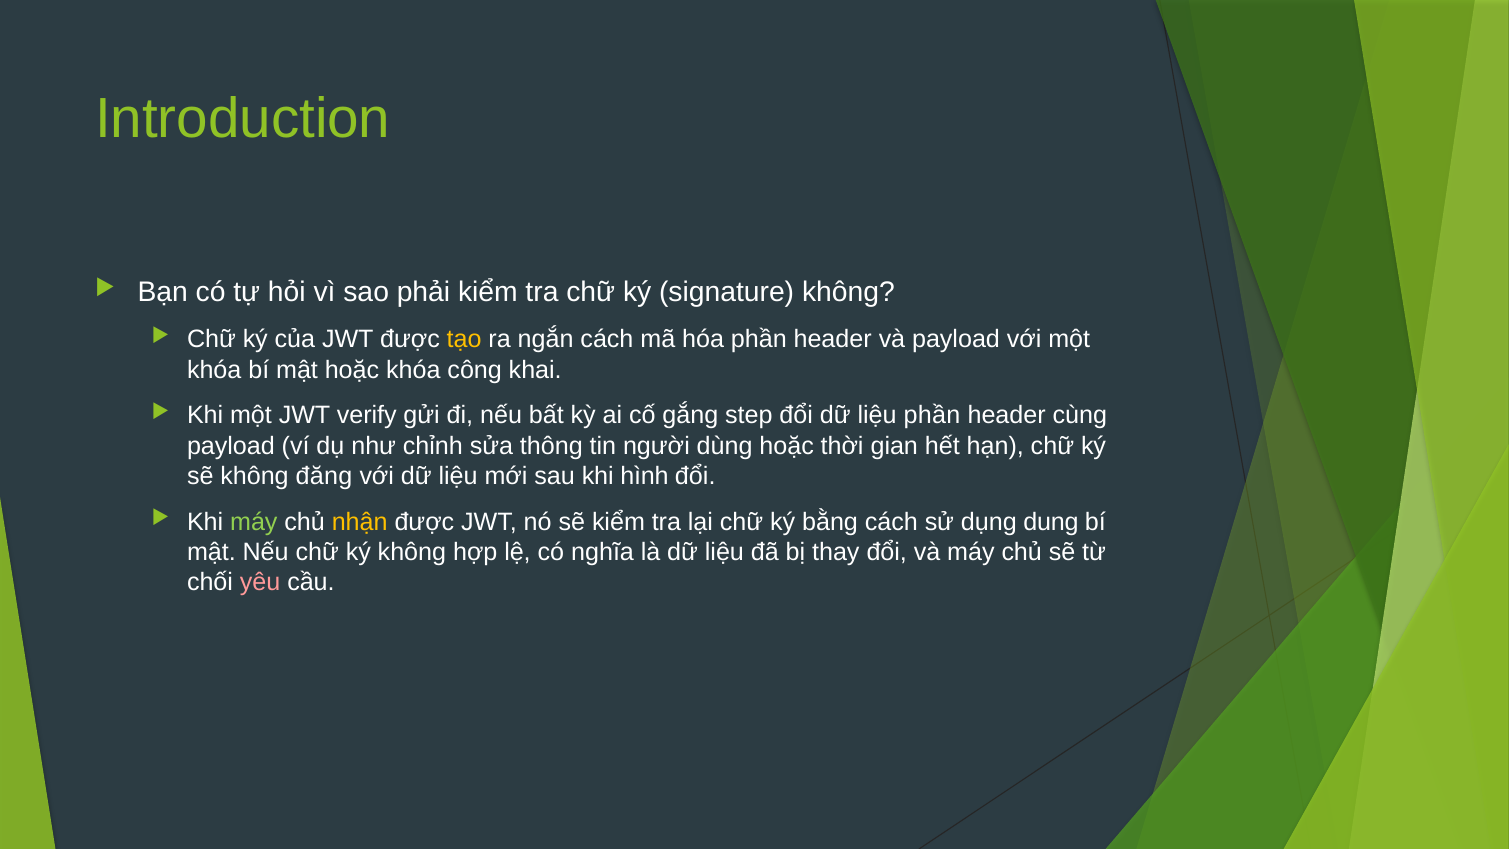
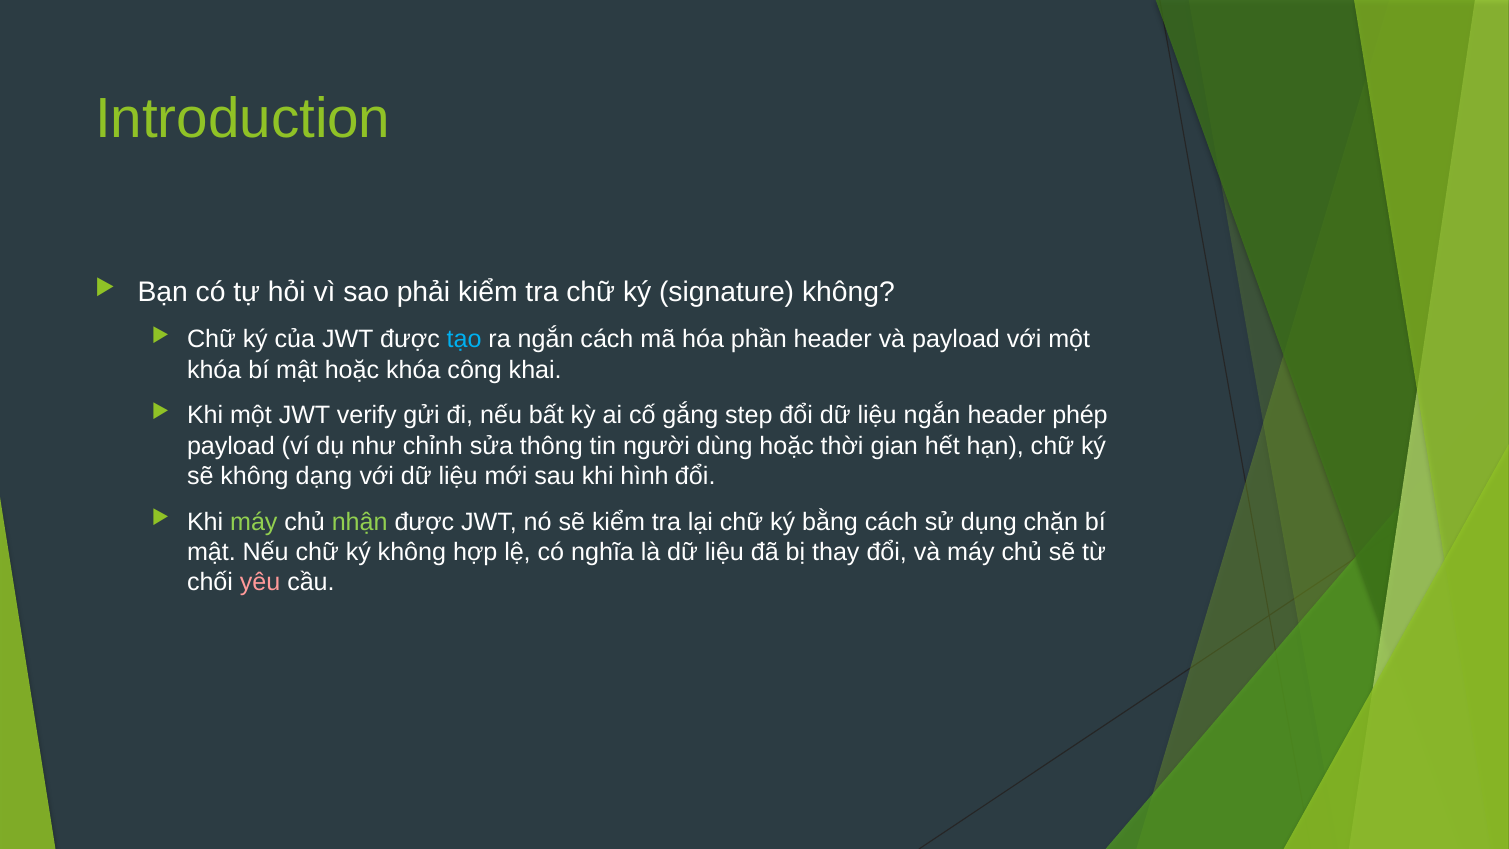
tạo colour: yellow -> light blue (464, 340)
liệu phần: phần -> ngắn (932, 416)
cùng: cùng -> phép (1080, 416)
đăng: đăng -> dạng (324, 476)
nhận colour: yellow -> light green (360, 522)
dung: dung -> chặn (1051, 522)
